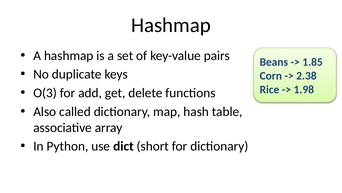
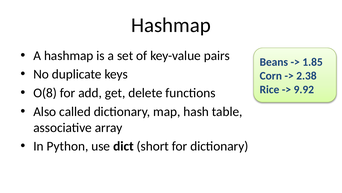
1.98: 1.98 -> 9.92 (304, 89)
O(3: O(3 -> O(8 (45, 93)
